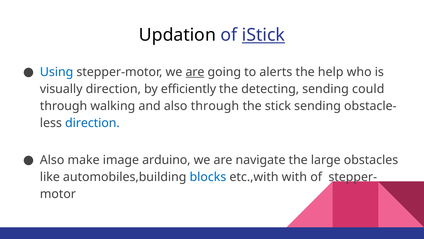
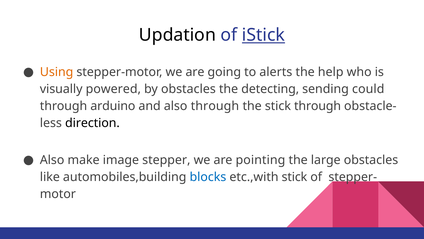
Using colour: blue -> orange (57, 72)
are underline: present -> none (195, 72)
visually direction: direction -> powered (113, 89)
by efficiently: efficiently -> obstacles (188, 89)
walking: walking -> arduino (113, 106)
stick sending: sending -> through (318, 106)
direction colour: blue -> black (92, 123)
arduino: arduino -> stepper (166, 160)
navigate: navigate -> pointing (260, 160)
etc.,with with: with -> stick (294, 177)
